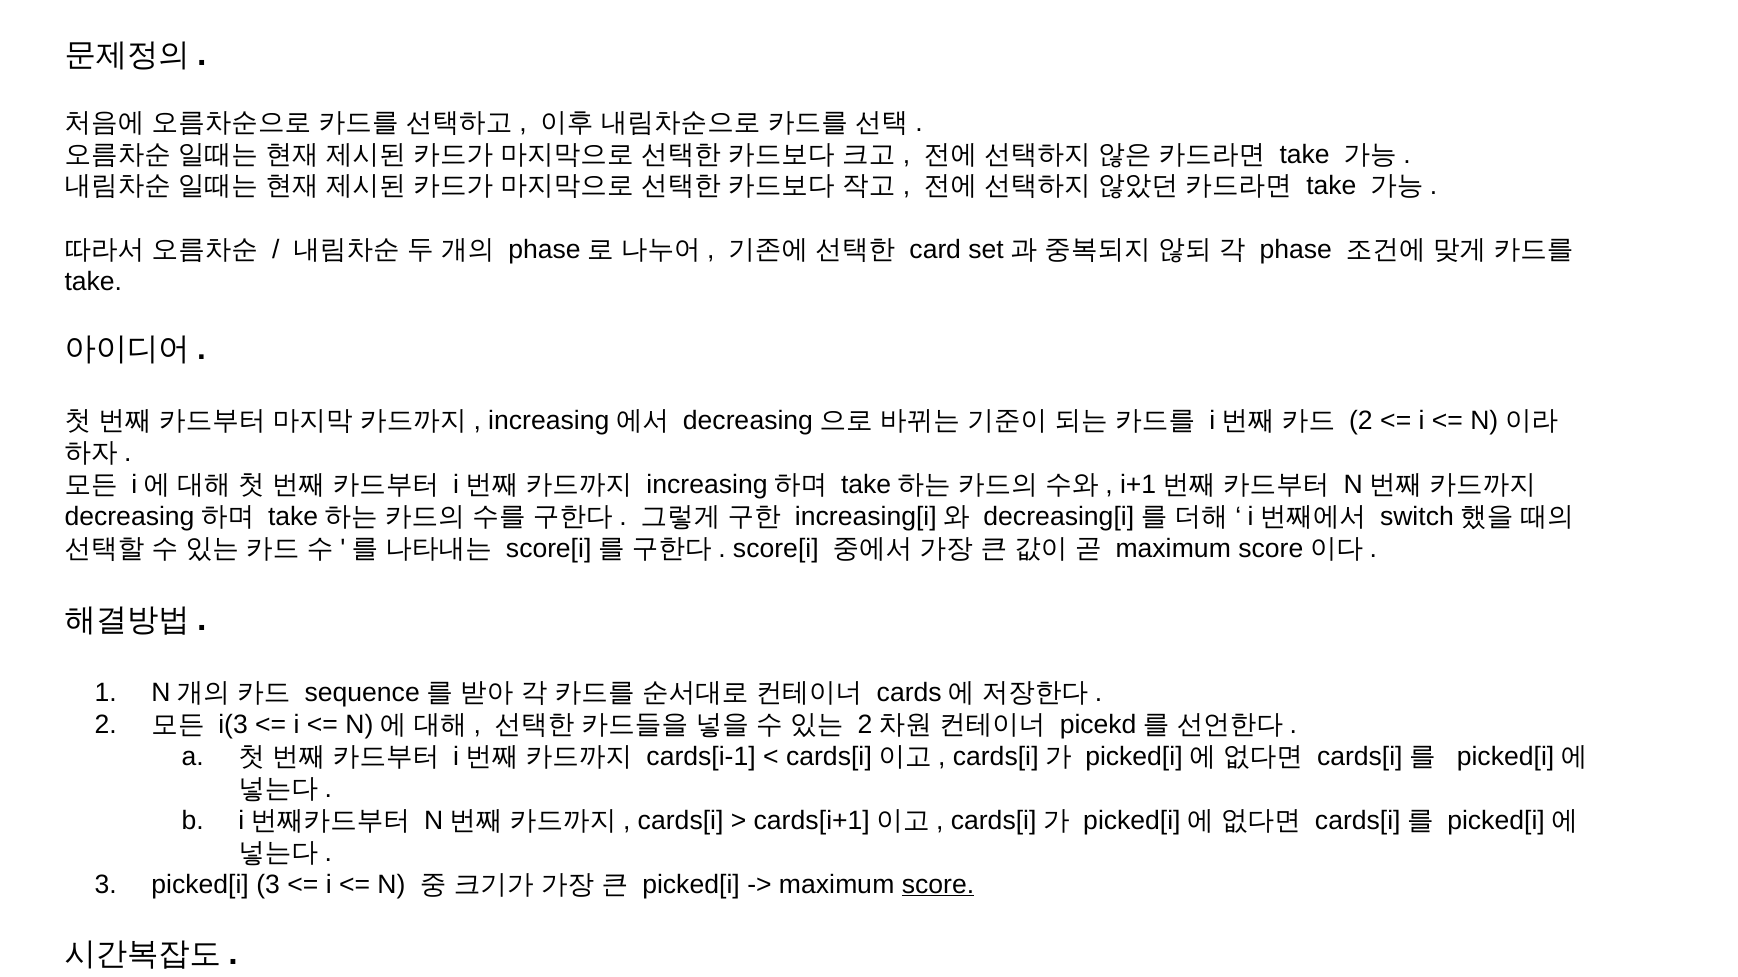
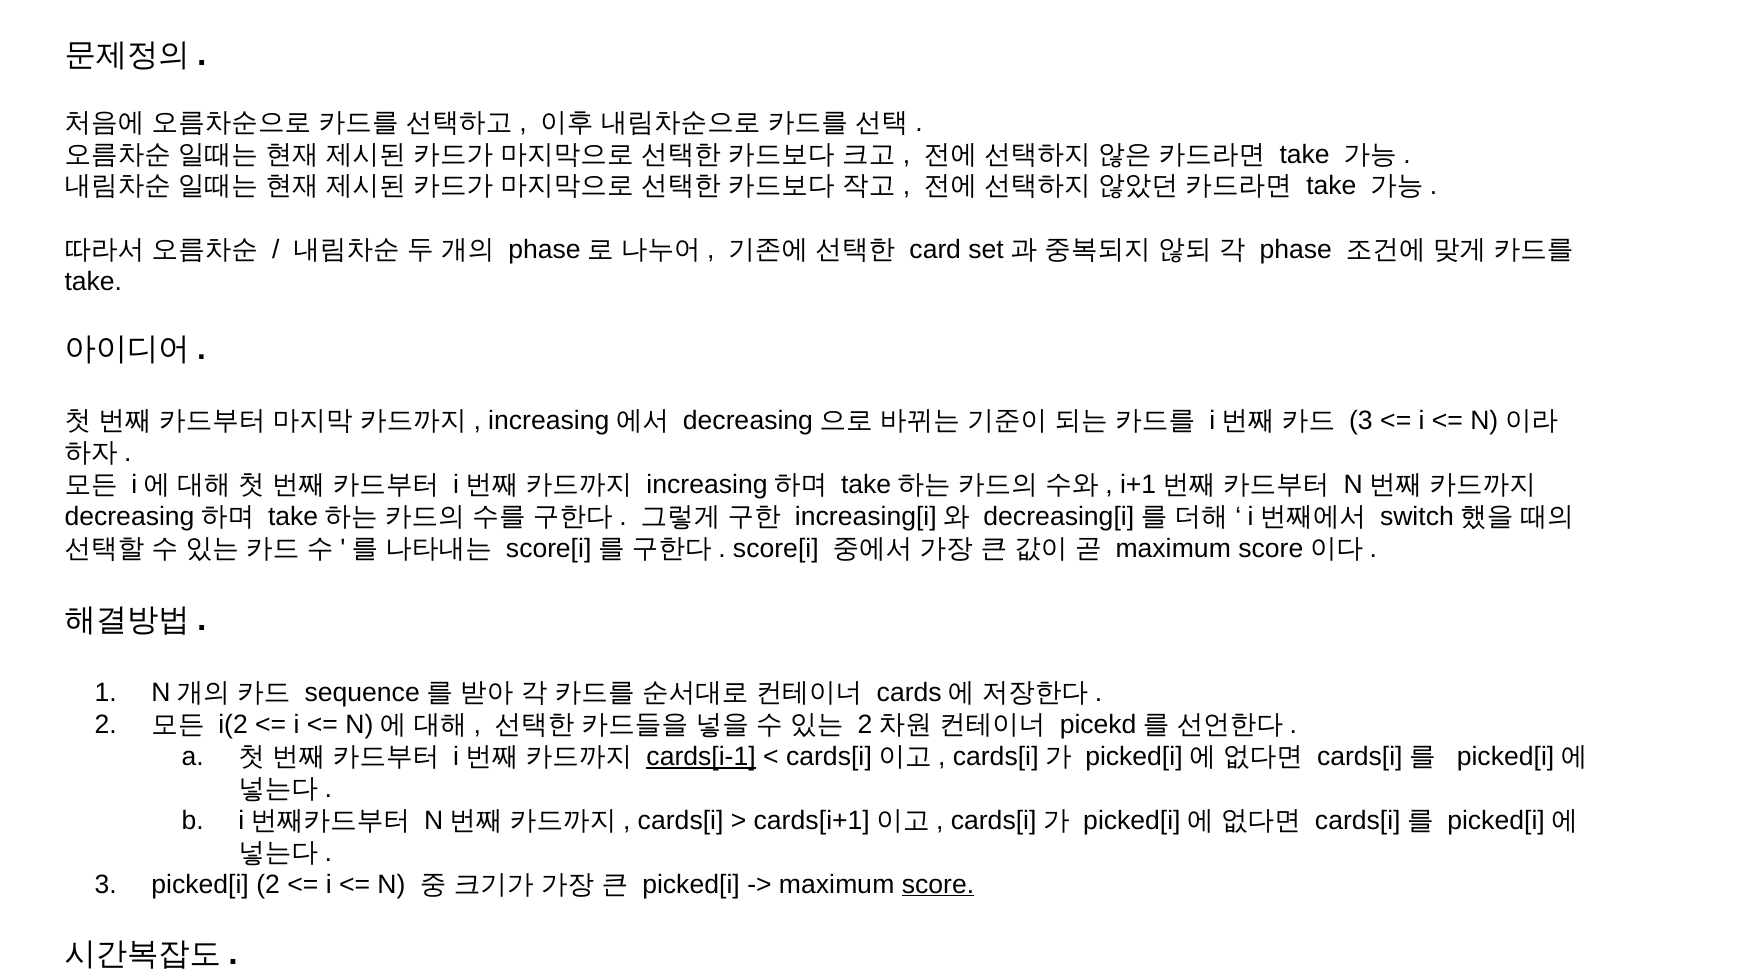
2: 2 -> 3 (1361, 421)
i(3: i(3 -> i(2 (233, 725)
cards[i-1 underline: none -> present (701, 757)
picked[i 3: 3 -> 2 (268, 885)
